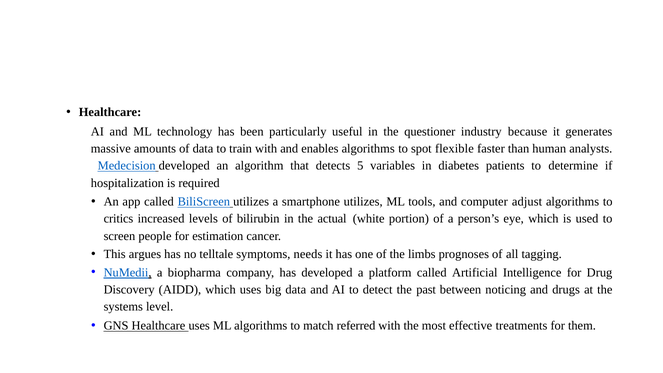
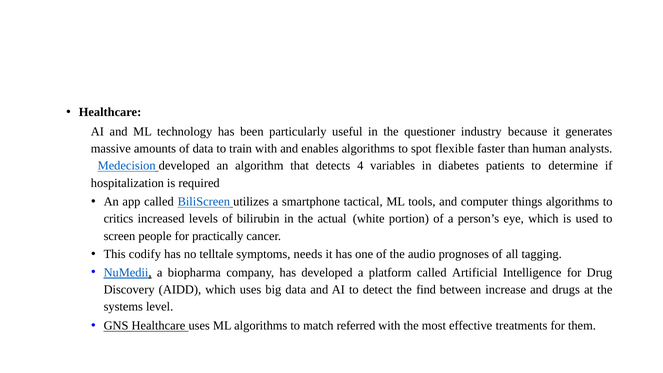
5: 5 -> 4 (360, 166)
smartphone utilizes: utilizes -> tactical (363, 202)
adjust: adjust -> things (527, 202)
estimation: estimation -> practically (218, 236)
argues: argues -> codify (145, 254)
limbs: limbs -> audio (422, 254)
past: past -> find (426, 290)
noticing: noticing -> increase (506, 290)
